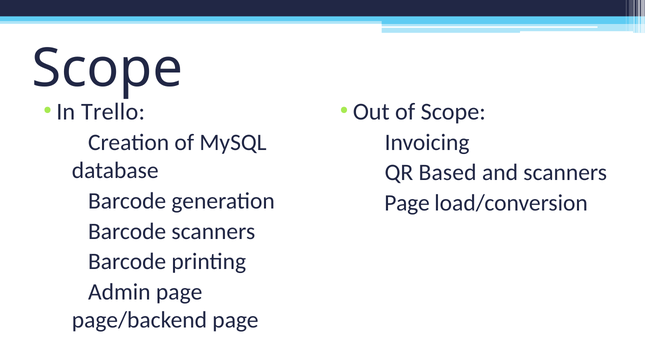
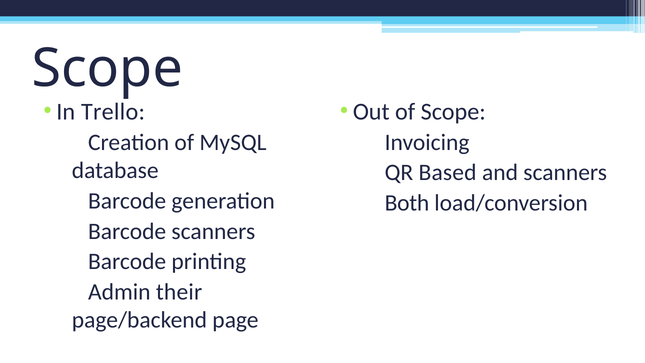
Page: Page -> Both (407, 203)
Admin page: page -> their (179, 292)
